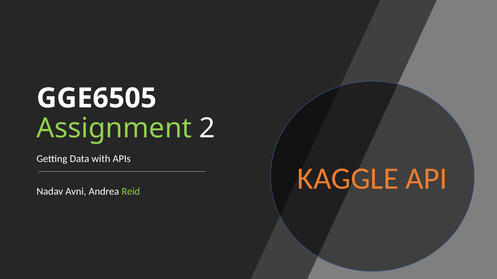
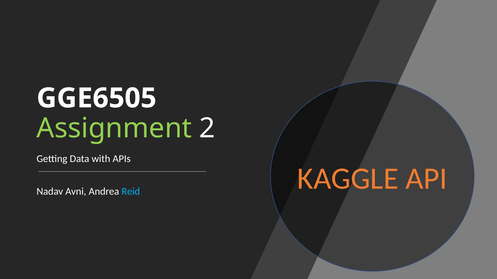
Reid colour: light green -> light blue (131, 192)
